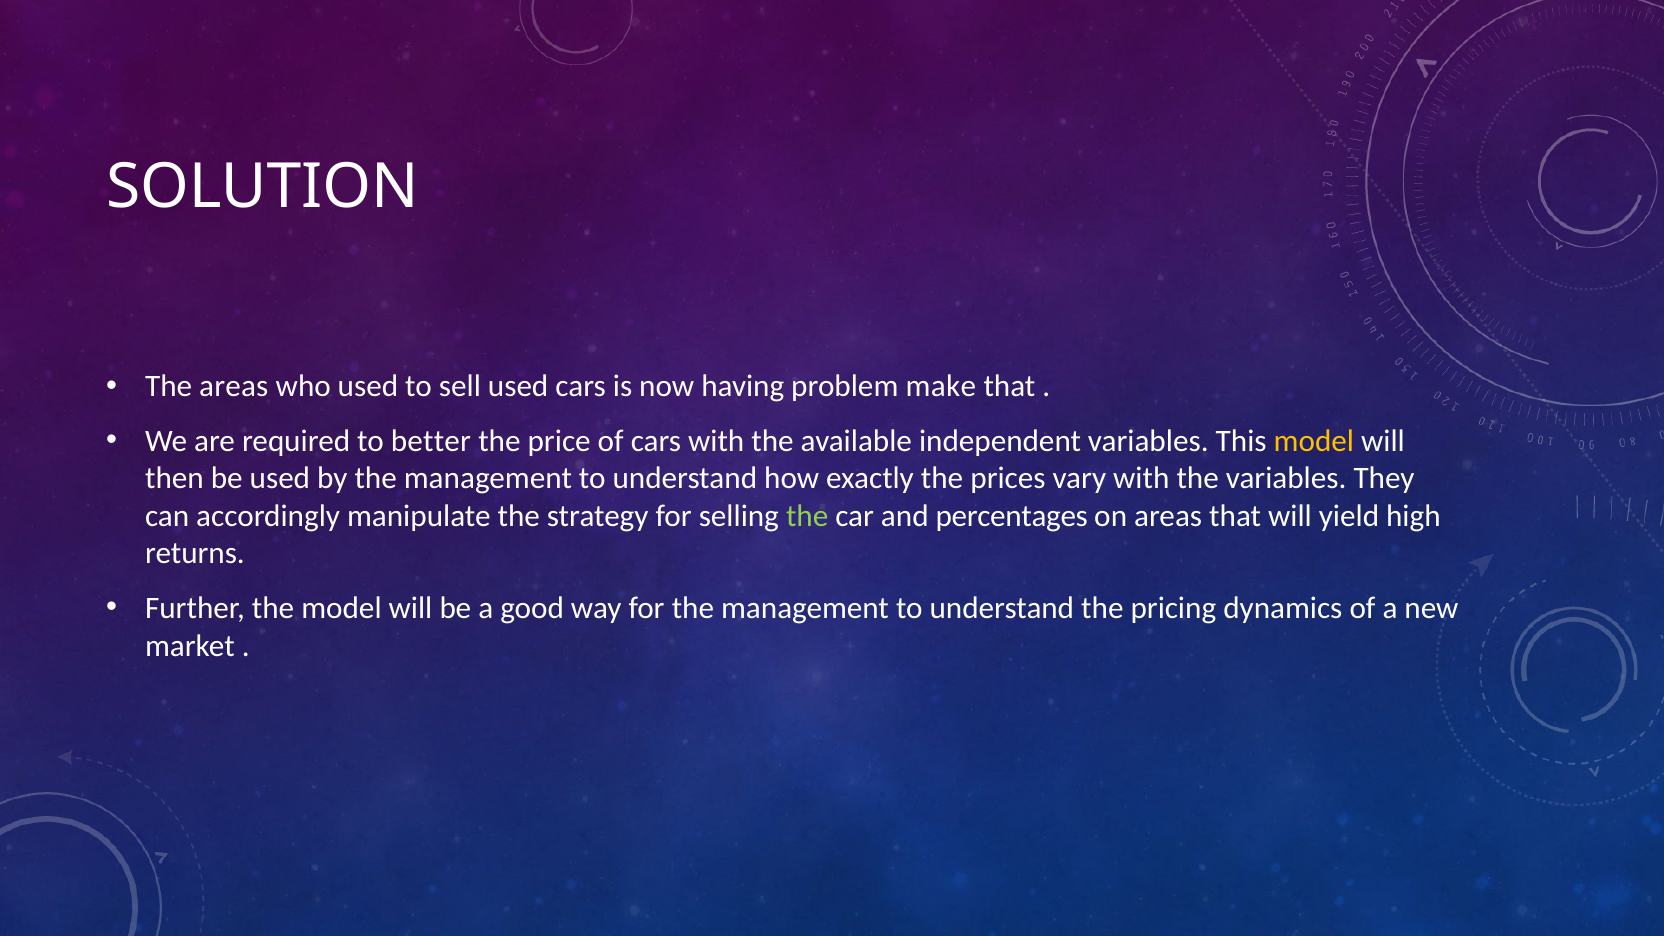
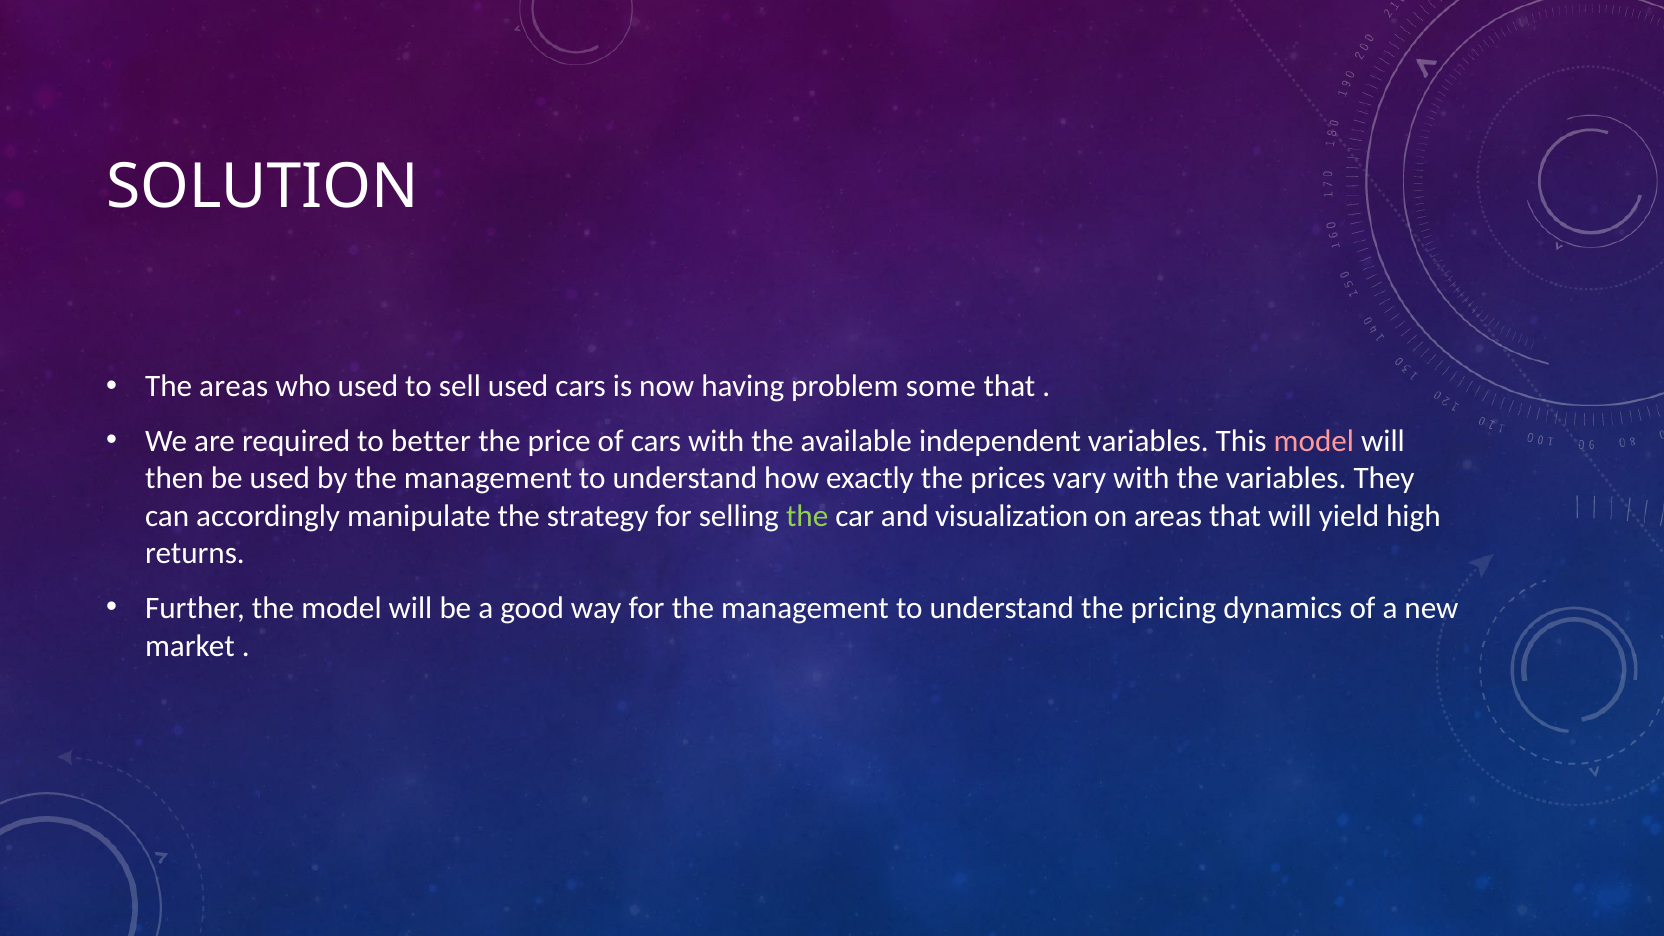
make: make -> some (941, 386)
model colour: yellow -> pink (1314, 441)
percentages: percentages -> visualization (1012, 516)
